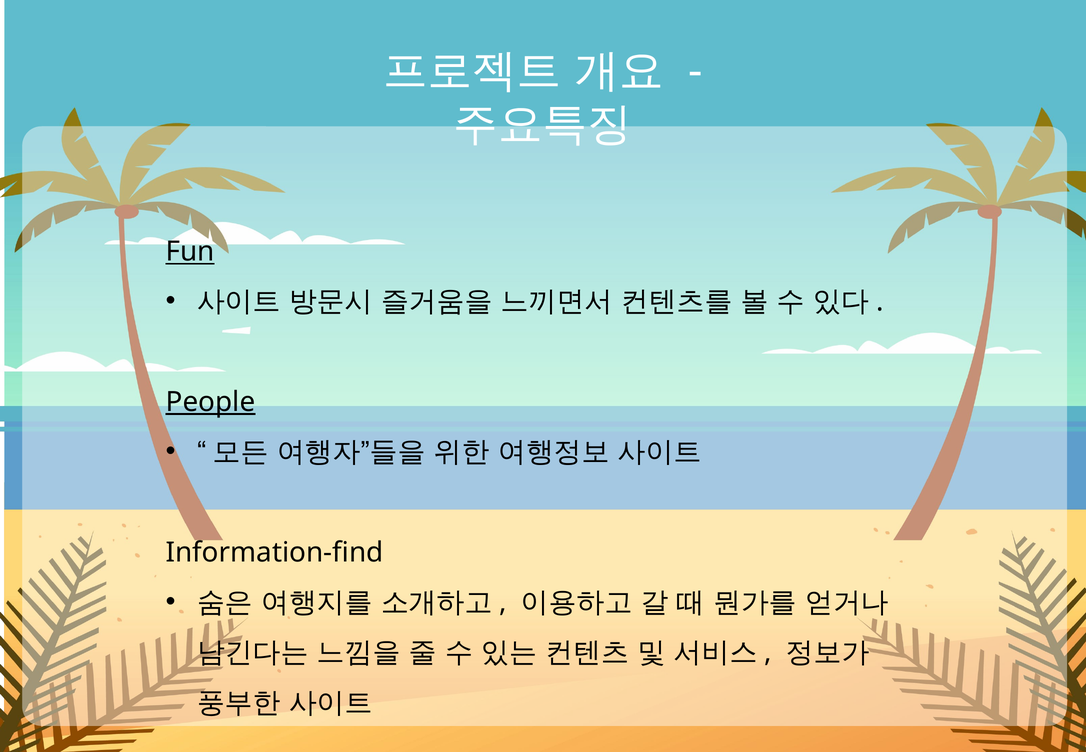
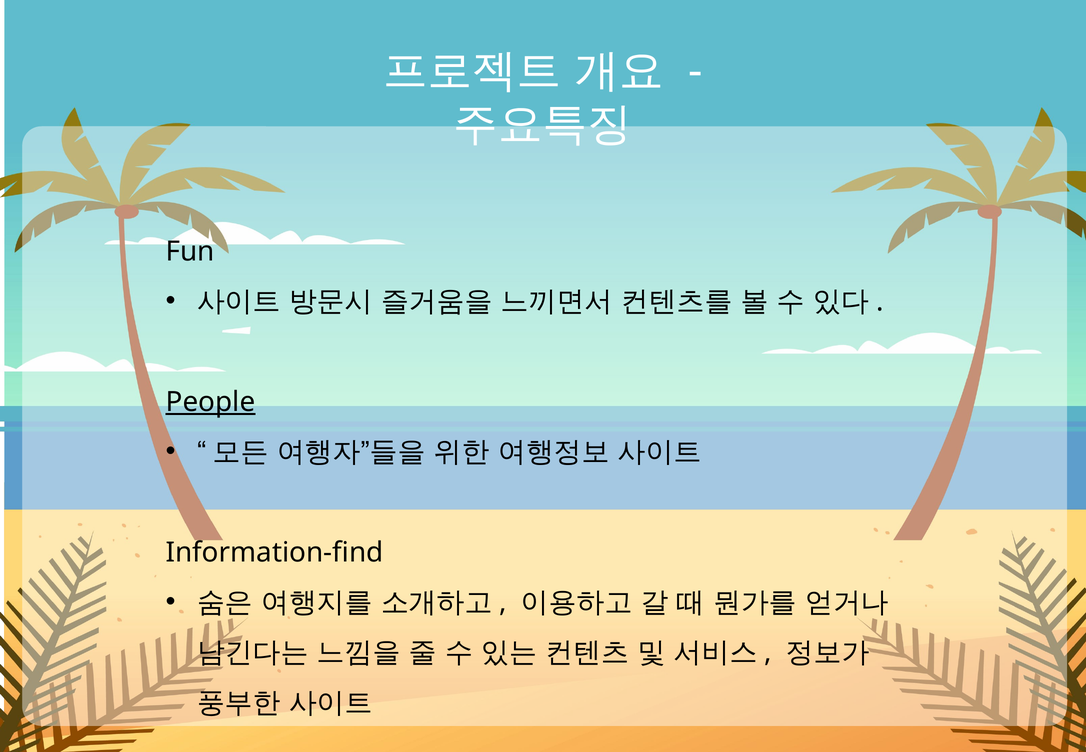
Fun underline: present -> none (190, 252)
